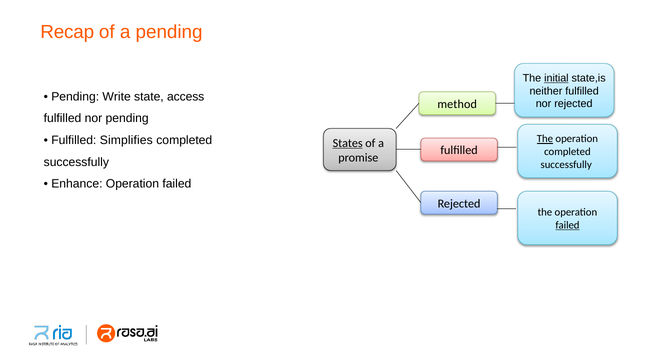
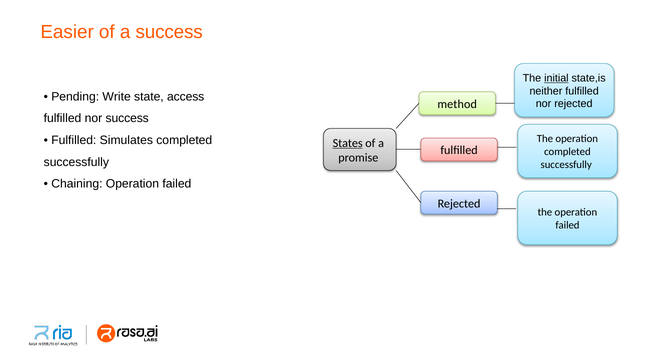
Recap: Recap -> Easier (67, 32)
a pending: pending -> success (169, 32)
nor pending: pending -> success (127, 118)
The underline: present -> none (545, 139)
Simplifies: Simplifies -> Simulates (126, 140)
Enhance: Enhance -> Chaining (77, 184)
failed underline: present -> none (567, 225)
